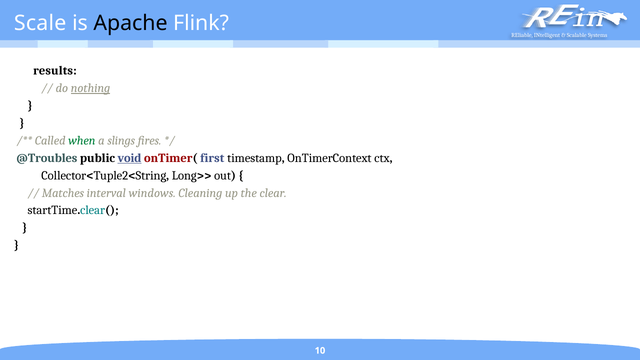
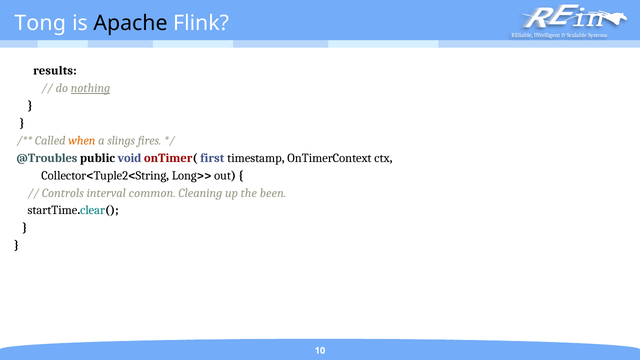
Scale: Scale -> Tong (40, 23)
when colour: green -> orange (82, 141)
void underline: present -> none (130, 158)
Matches: Matches -> Controls (63, 193)
windows: windows -> common (152, 193)
clear: clear -> been (273, 193)
